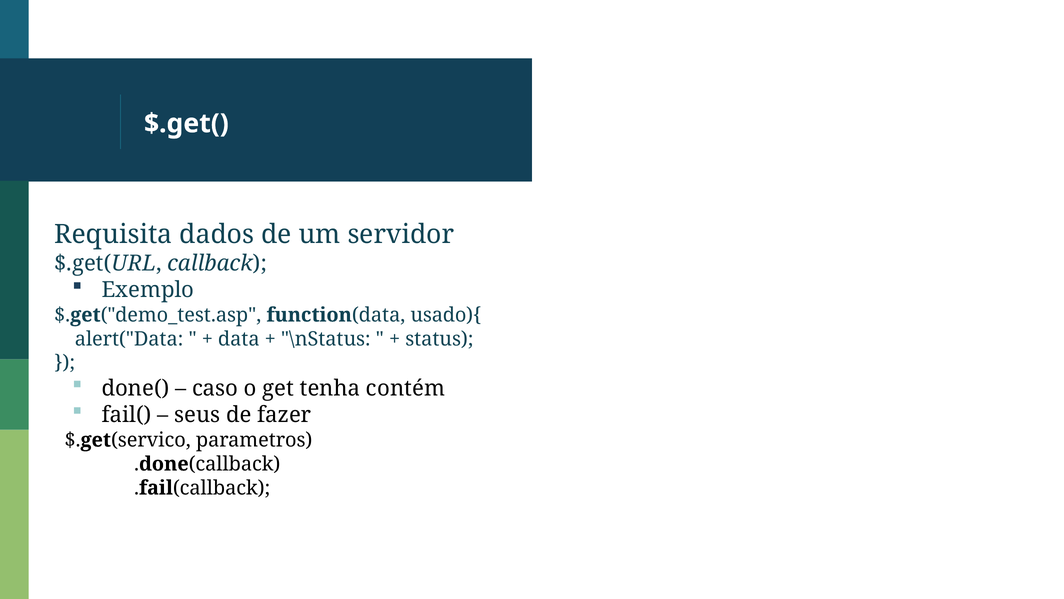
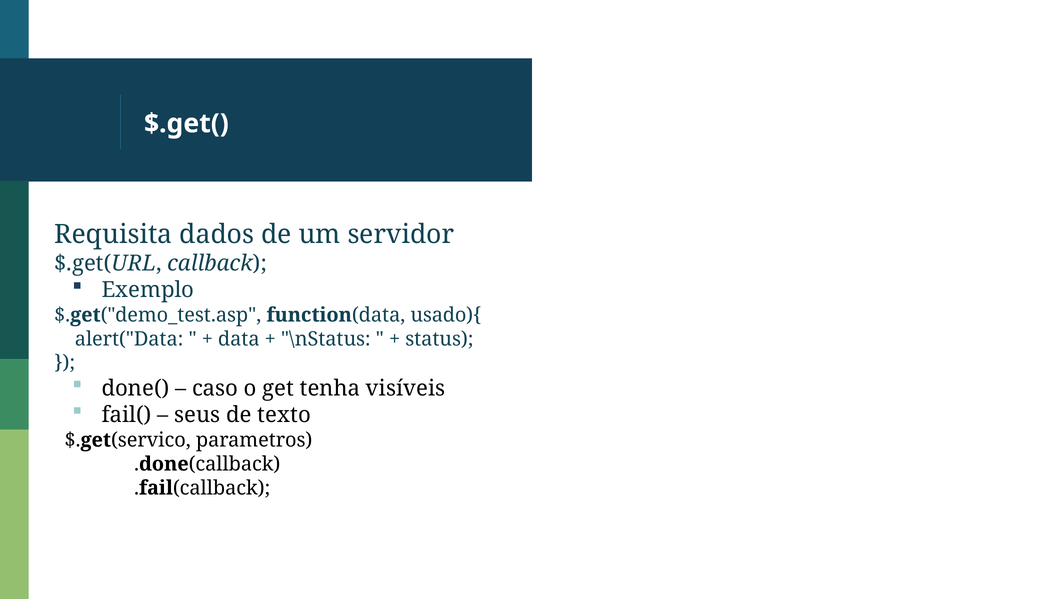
contém: contém -> visíveis (406, 388)
fazer: fazer -> texto (284, 415)
